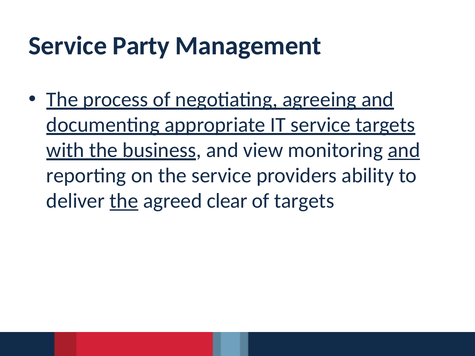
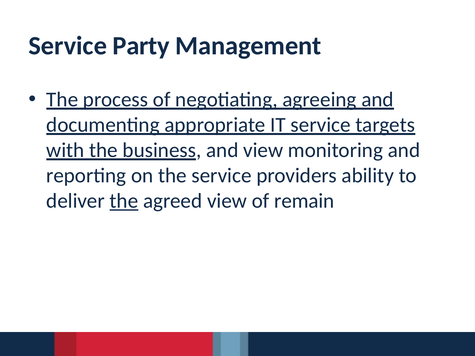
and underline: present -> none (404, 150)
agreed clear: clear -> view (227, 201)
of targets: targets -> remain (304, 201)
